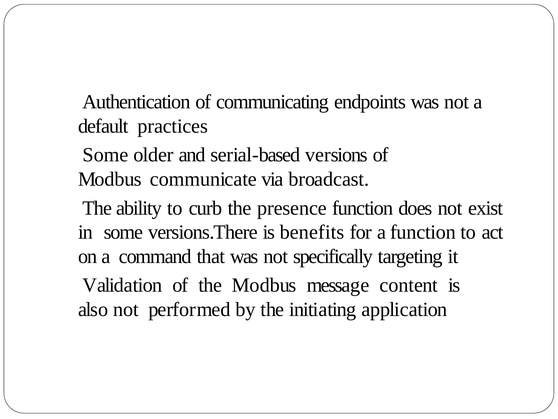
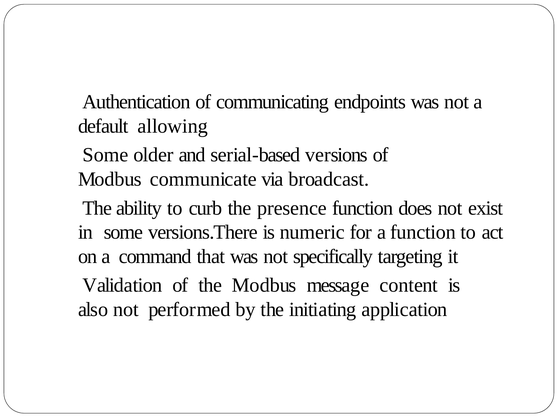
practices: practices -> allowing (173, 126)
benefits: benefits -> numeric (312, 232)
